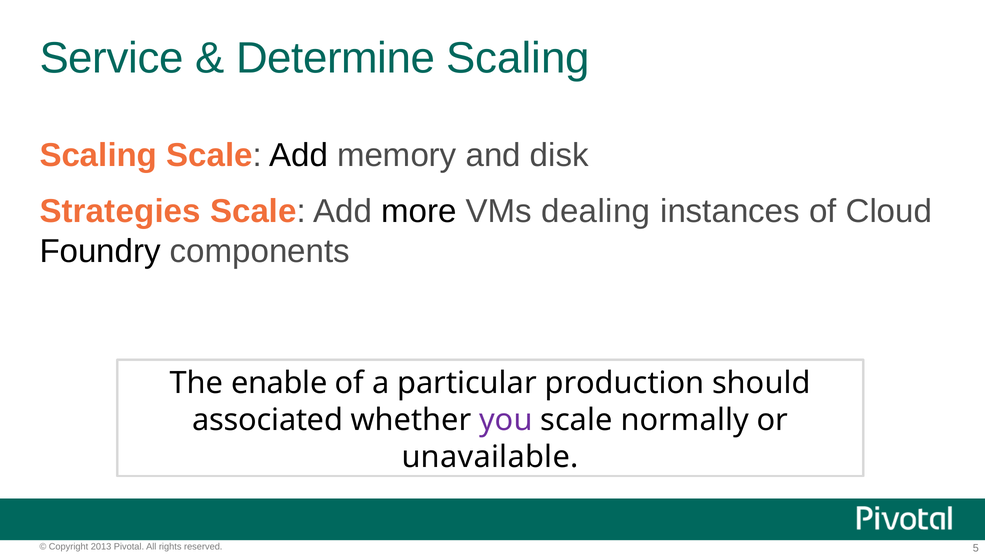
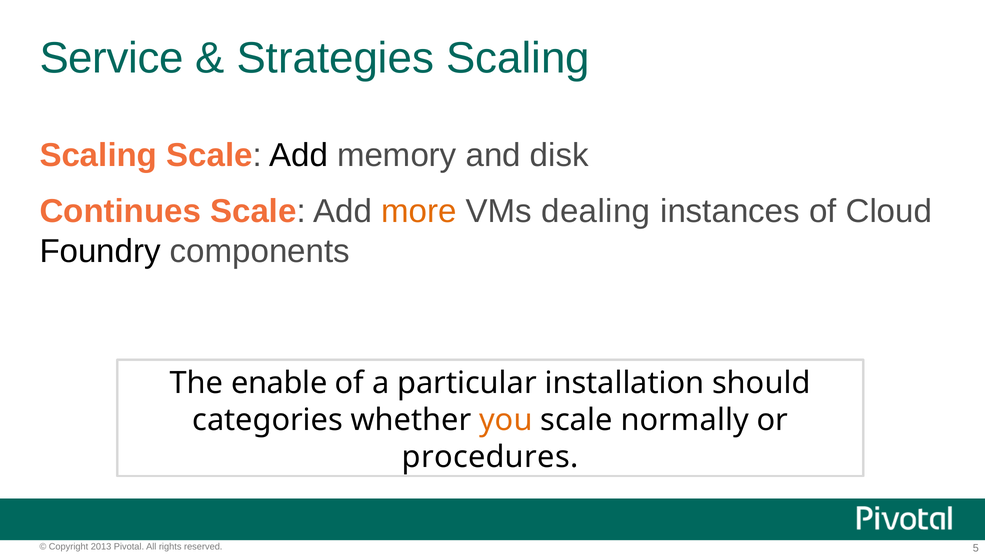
Determine: Determine -> Strategies (335, 58)
Strategies: Strategies -> Continues (120, 211)
more colour: black -> orange (419, 211)
production: production -> installation (625, 383)
associated: associated -> categories (268, 420)
you colour: purple -> orange (506, 420)
unavailable: unavailable -> procedures (490, 457)
